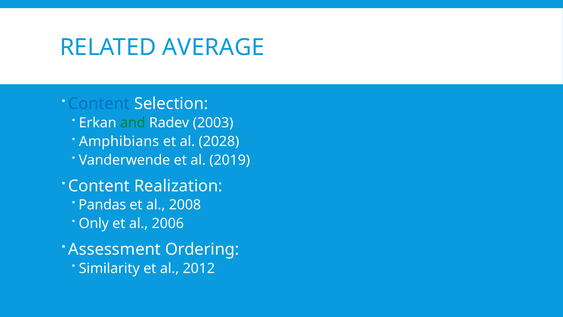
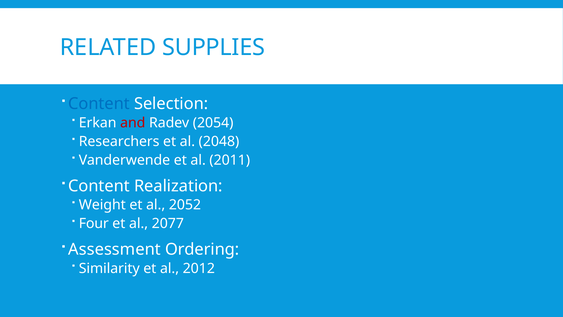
AVERAGE: AVERAGE -> SUPPLIES (214, 47)
and colour: green -> red (133, 123)
2003: 2003 -> 2054 (213, 123)
Amphibians: Amphibians -> Researchers (119, 141)
2028: 2028 -> 2048 (219, 141)
2019: 2019 -> 2011 (230, 160)
Pandas: Pandas -> Weight (102, 205)
2008: 2008 -> 2052 (185, 205)
Only: Only -> Four (94, 223)
2006: 2006 -> 2077 (168, 223)
